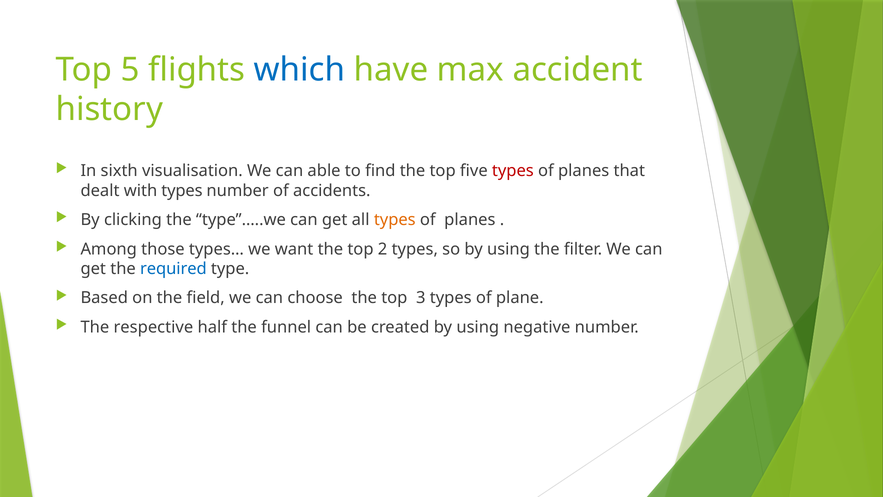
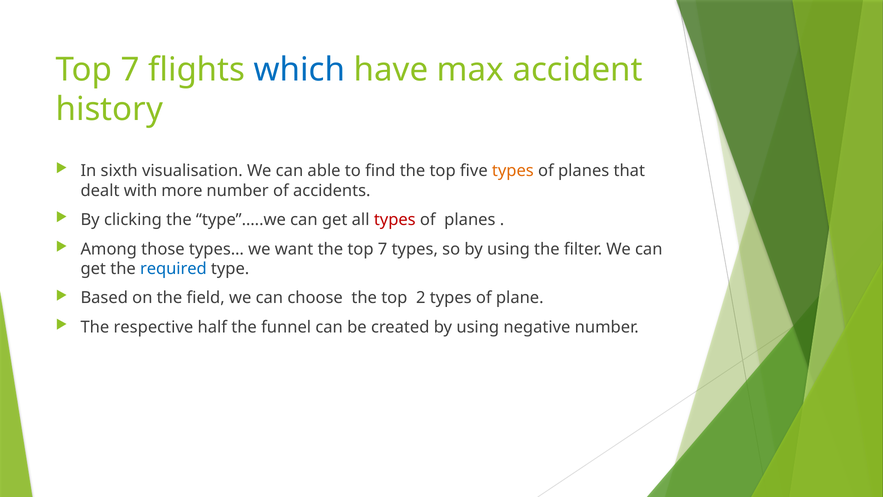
5: 5 -> 7 (130, 70)
types colour: red -> orange (513, 171)
with types: types -> more (182, 191)
types colour: orange -> red (395, 220)
the top 2: 2 -> 7 (383, 249)
3: 3 -> 2 (421, 298)
